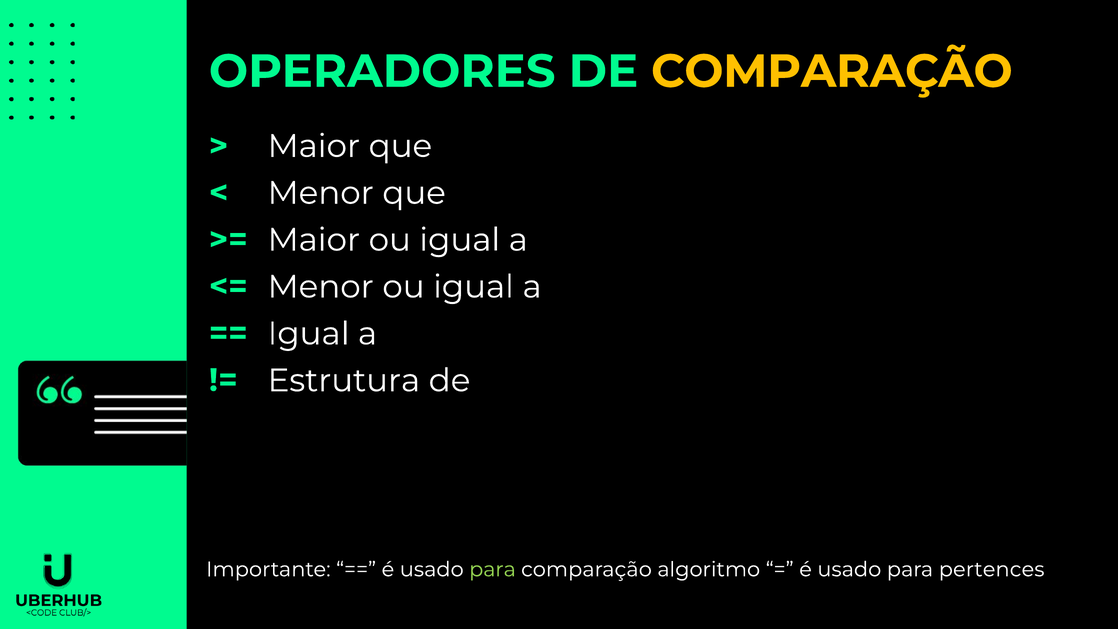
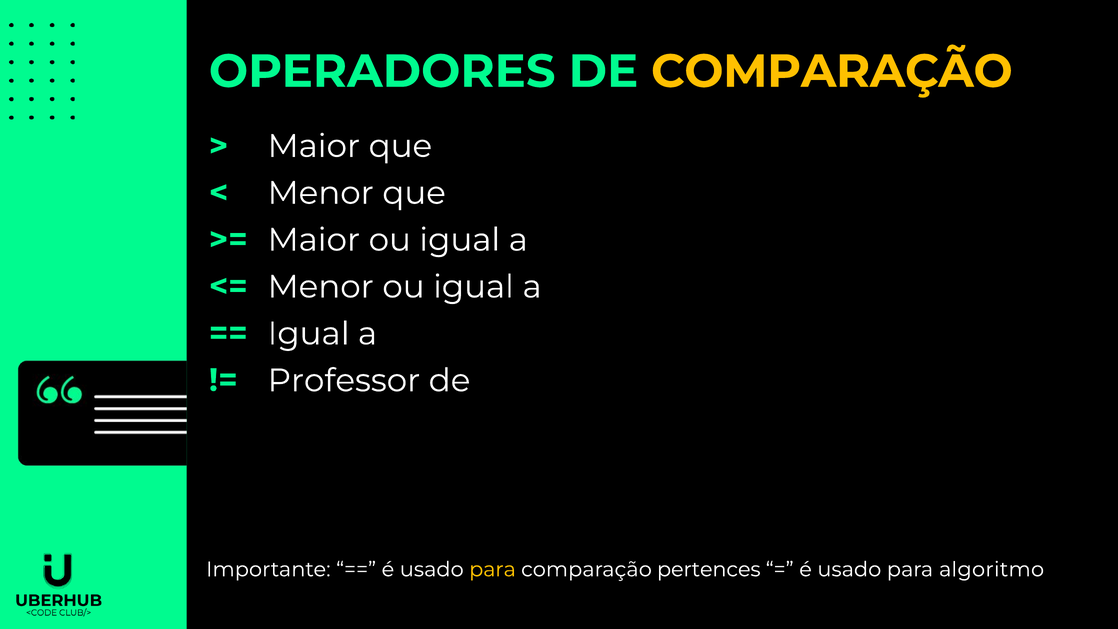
Estrutura: Estrutura -> Professor (344, 381)
para colour: light green -> yellow (492, 569)
algoritmo: algoritmo -> pertences (709, 569)
pertences: pertences -> algoritmo (992, 569)
